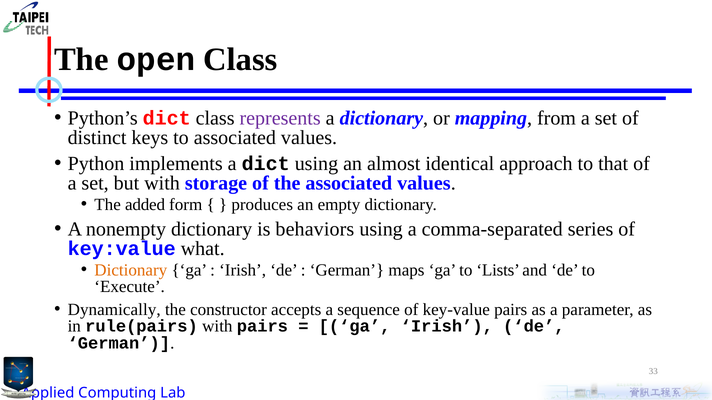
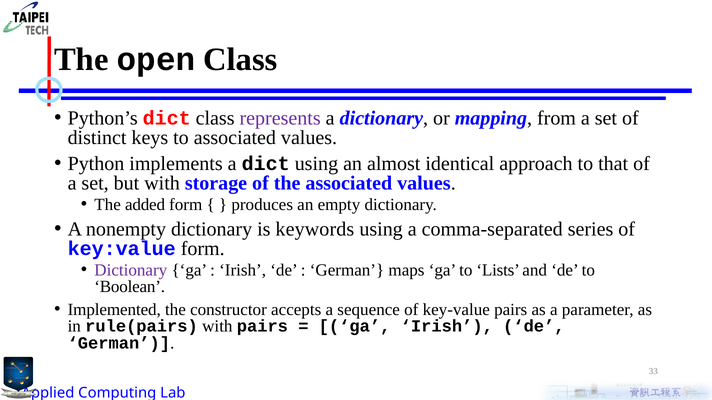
behaviors: behaviors -> keywords (315, 229)
key:value what: what -> form (203, 249)
Dictionary colour: orange -> purple (131, 270)
Execute: Execute -> Boolean (130, 287)
Dynamically: Dynamically -> Implemented (114, 310)
